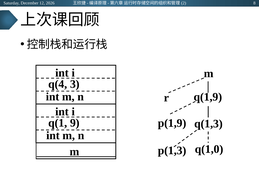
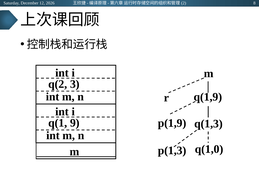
q(4: q(4 -> q(2 (58, 84)
